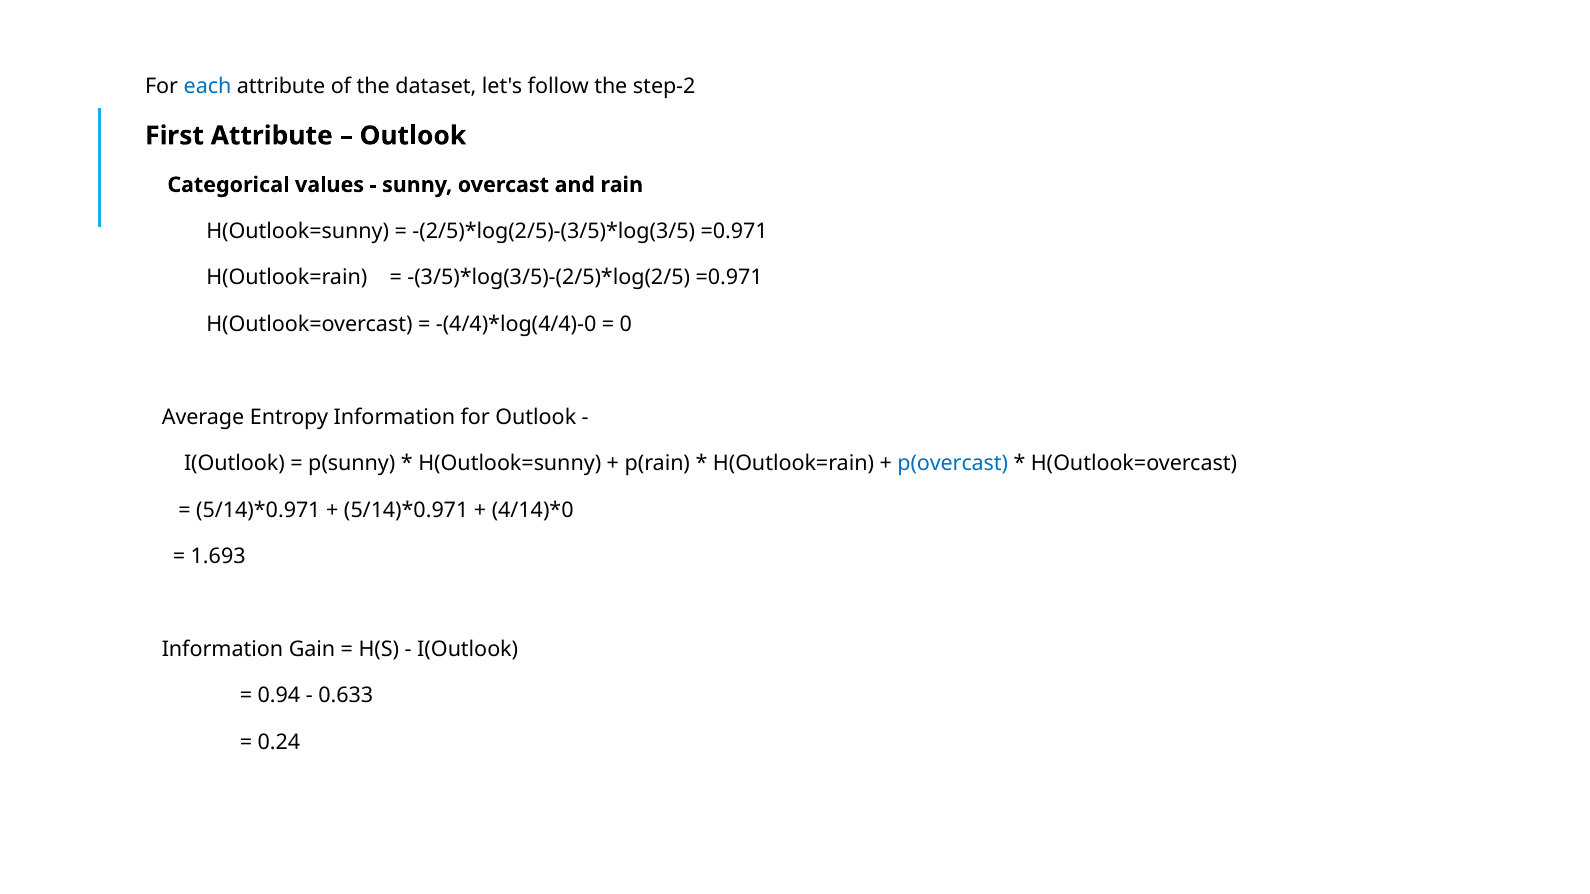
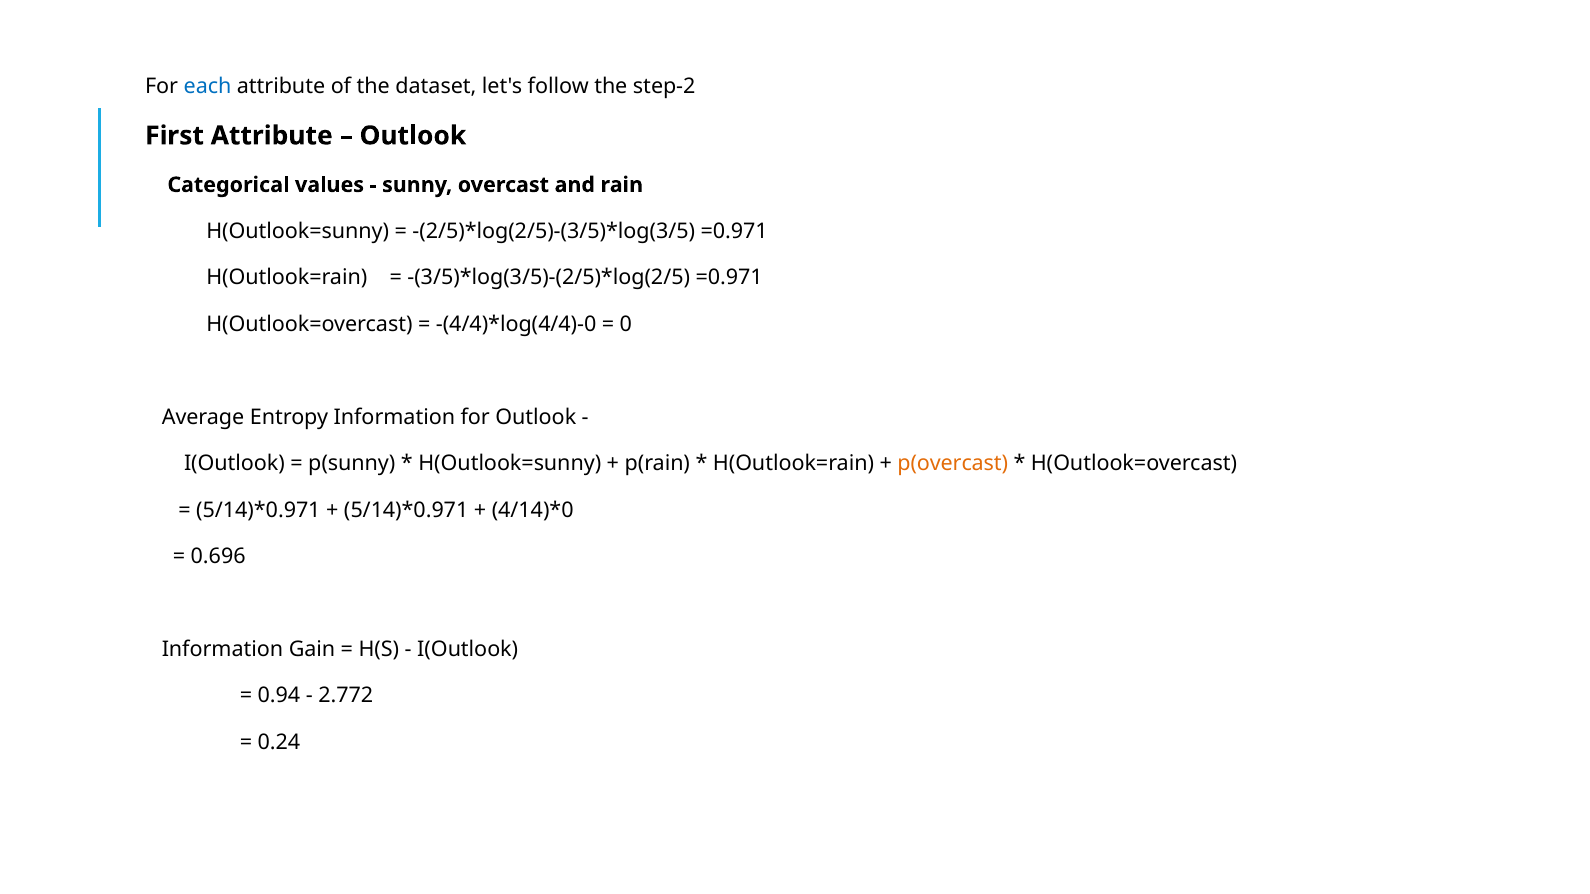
p(overcast colour: blue -> orange (953, 464)
1.693: 1.693 -> 0.696 (218, 557)
0.633: 0.633 -> 2.772 (346, 696)
